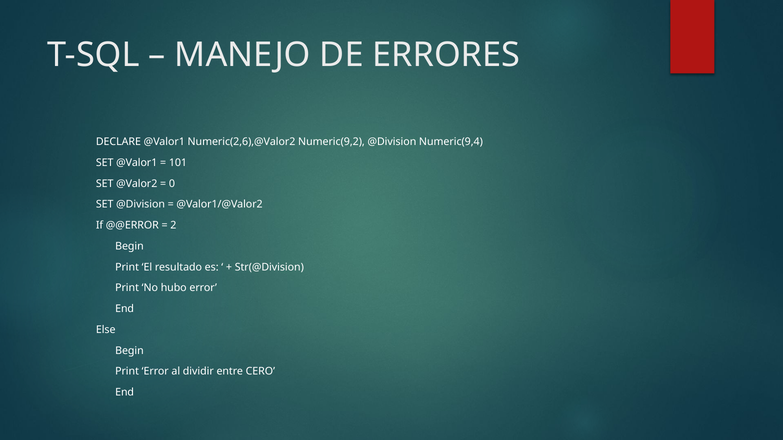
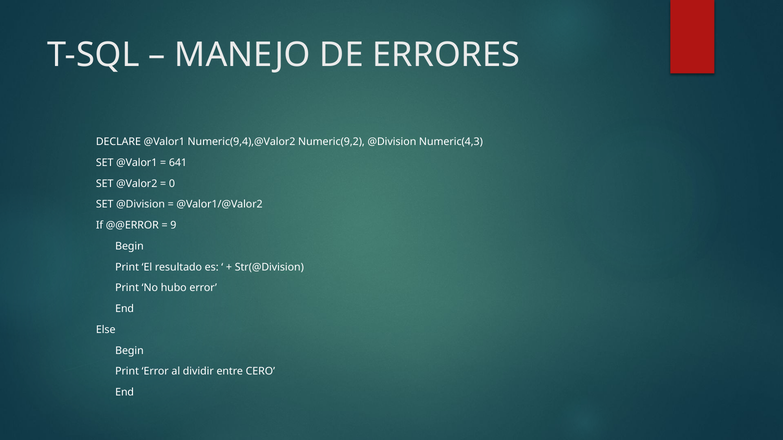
Numeric(2,6),@Valor2: Numeric(2,6),@Valor2 -> Numeric(9,4),@Valor2 (241, 142)
Numeric(9,4: Numeric(9,4 -> Numeric(4,3 (451, 142)
101: 101 -> 641 (178, 163)
2: 2 -> 9 (173, 226)
